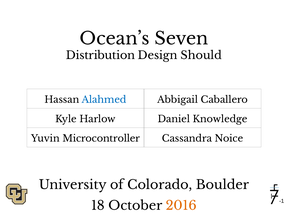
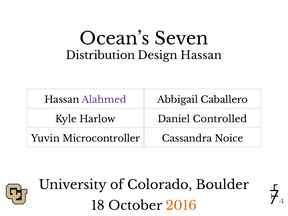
Design Should: Should -> Hassan (201, 55)
Alahmed colour: blue -> purple (104, 100)
Knowledge: Knowledge -> Controlled (220, 119)
